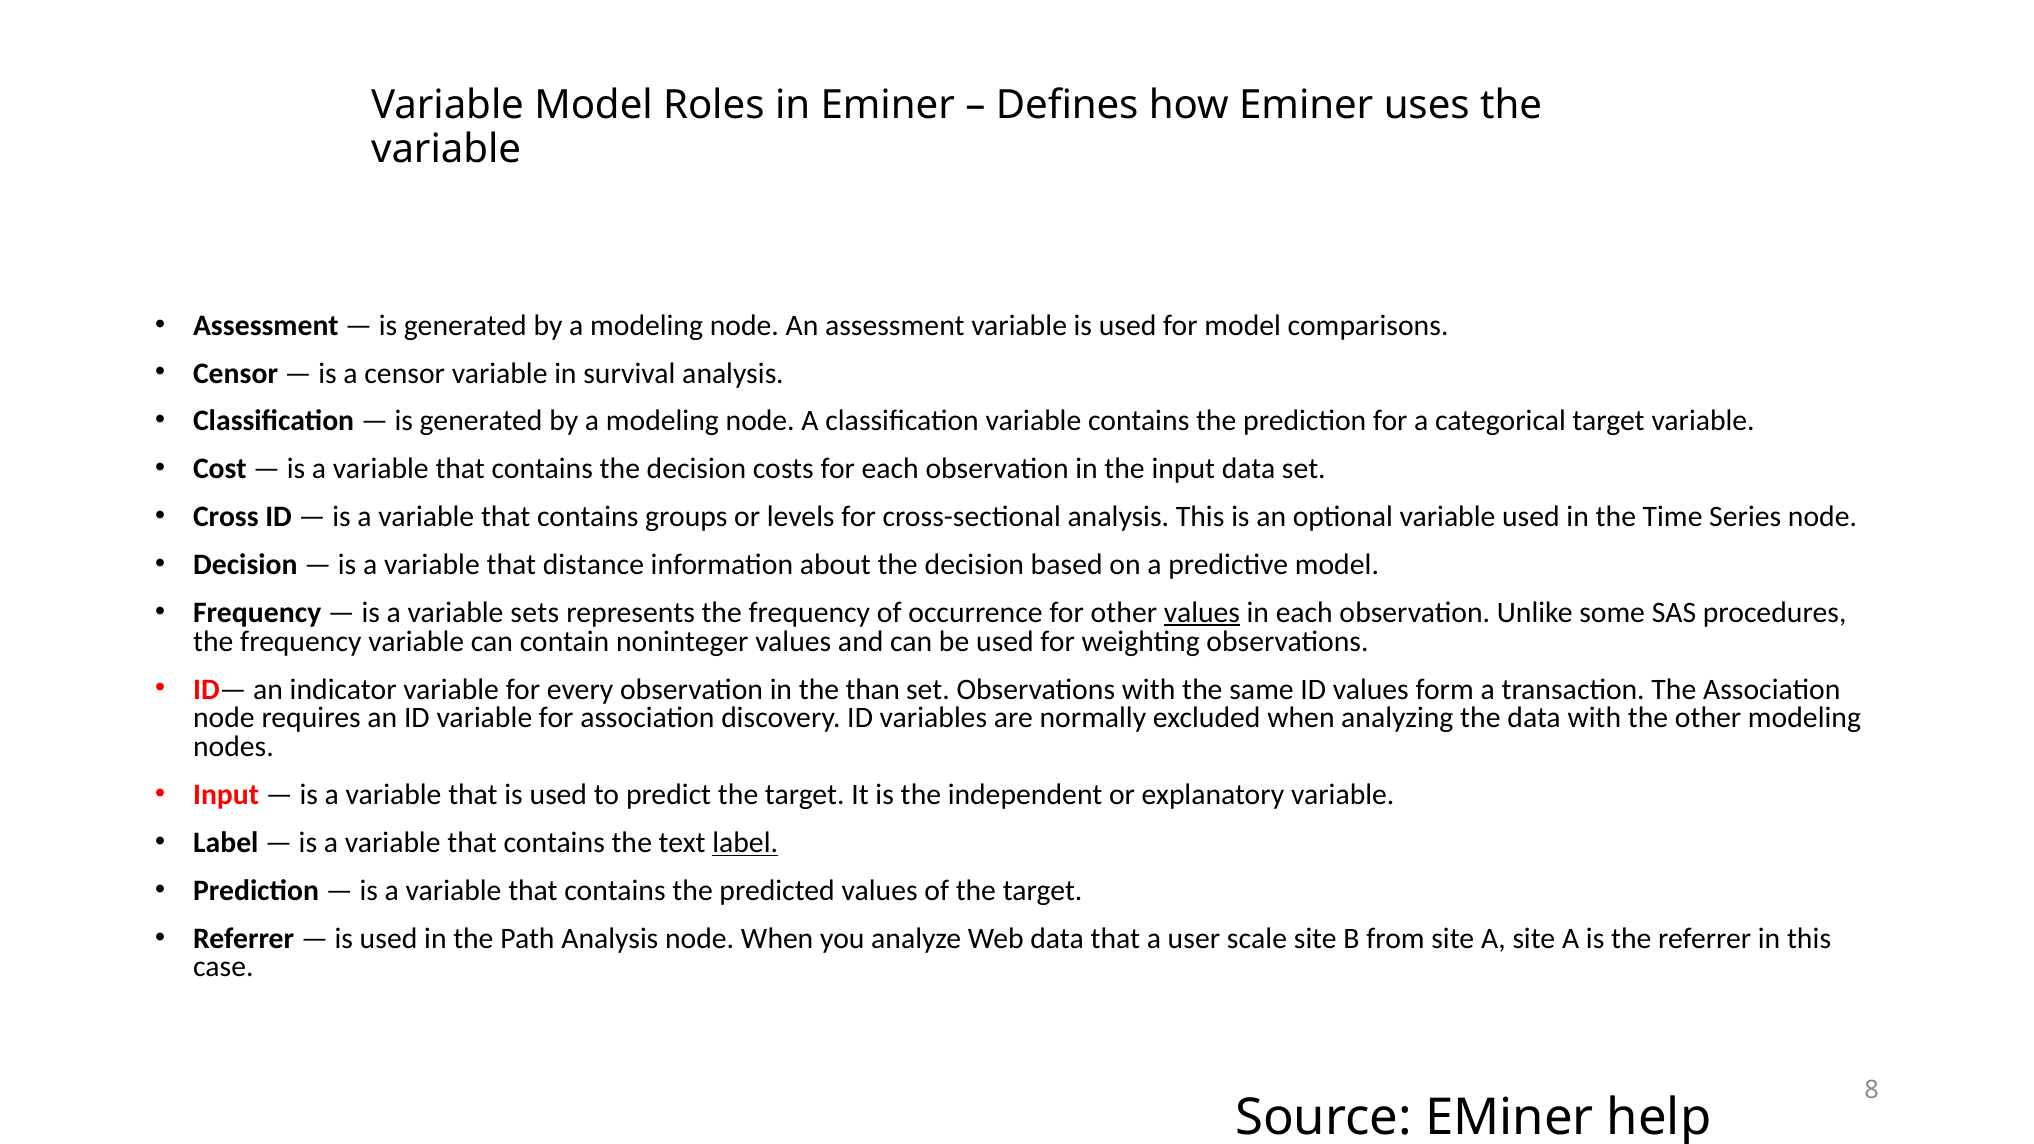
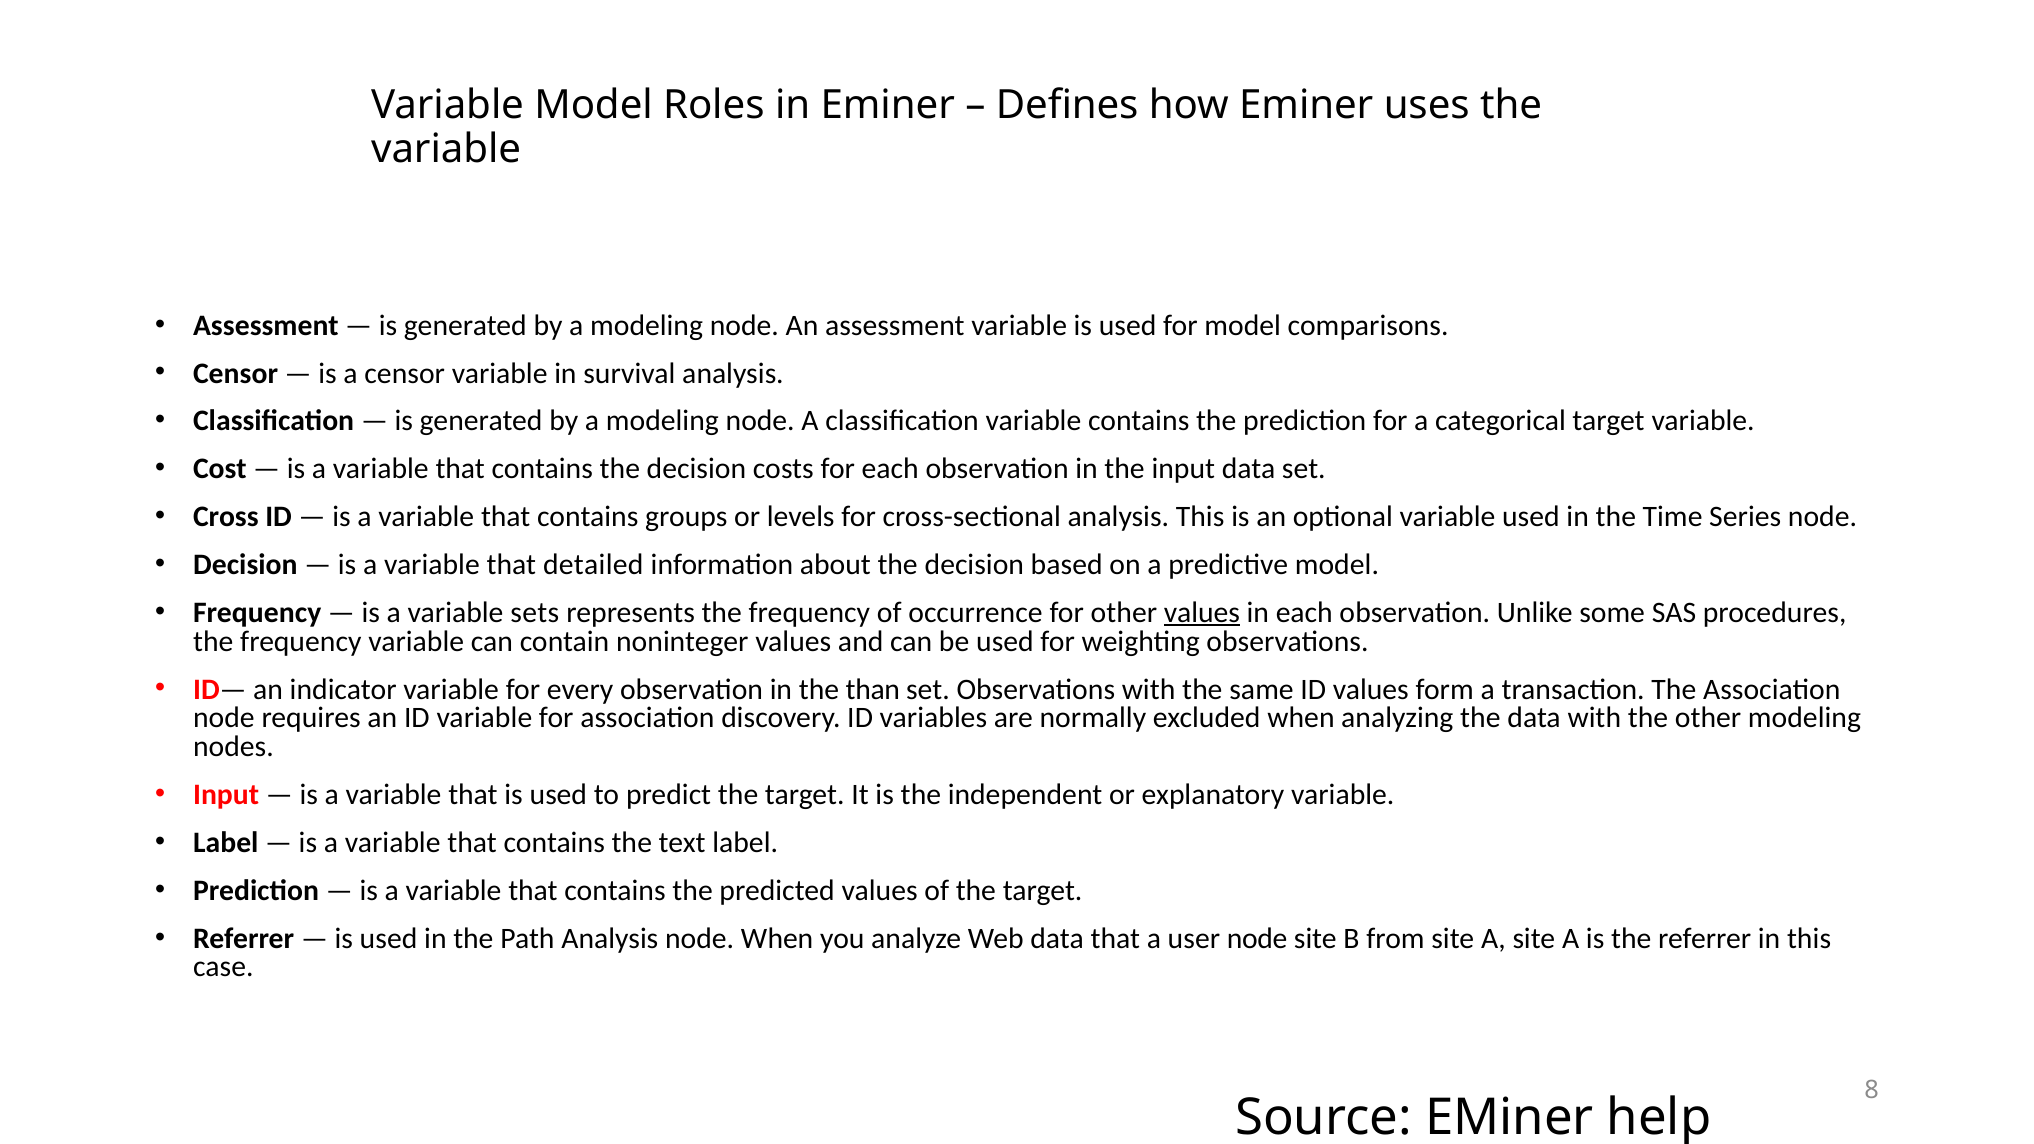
distance: distance -> detailed (593, 565)
label underline: present -> none (745, 843)
user scale: scale -> node (1257, 938)
